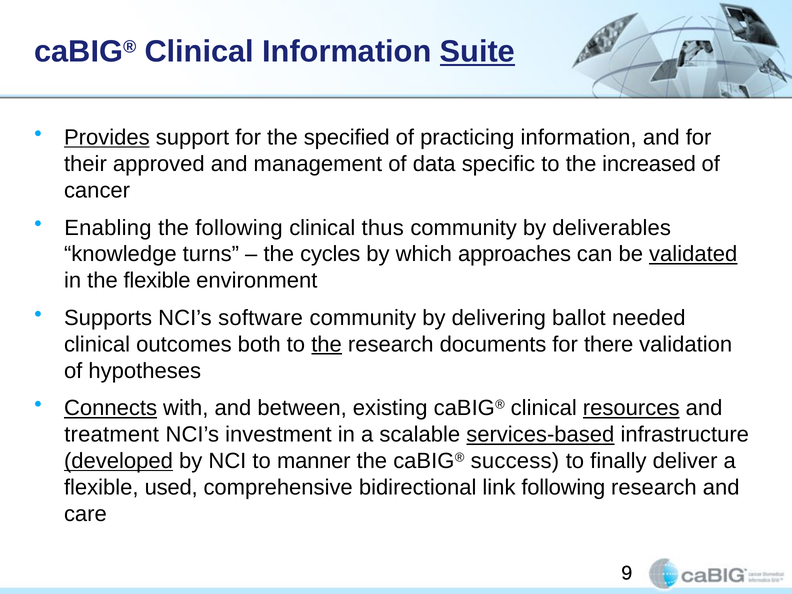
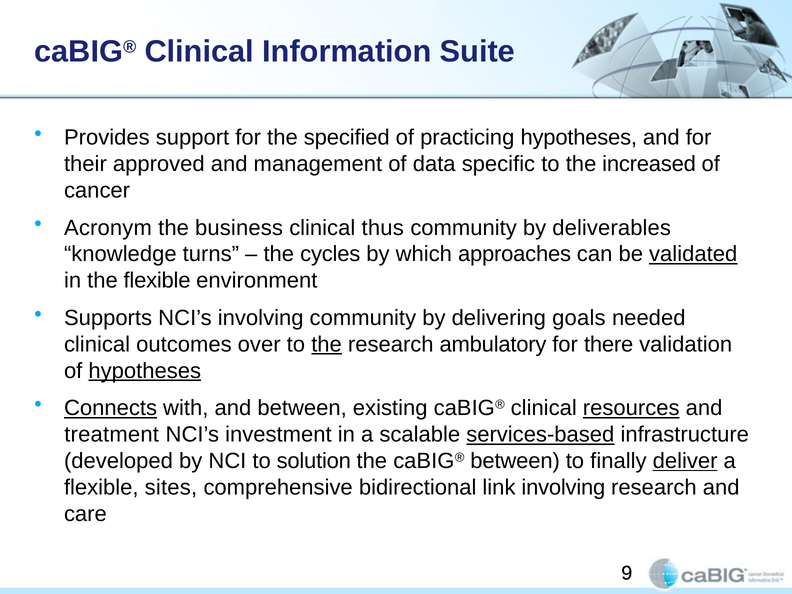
Suite underline: present -> none (477, 52)
Provides underline: present -> none (107, 138)
practicing information: information -> hypotheses (579, 138)
Enabling: Enabling -> Acronym (108, 228)
the following: following -> business (239, 228)
NCI’s software: software -> involving (261, 318)
ballot: ballot -> goals (579, 318)
both: both -> over (259, 344)
documents: documents -> ambulatory (493, 344)
hypotheses underline: none -> present (145, 371)
developed underline: present -> none (118, 461)
manner: manner -> solution (314, 461)
caBIG® success: success -> between (515, 461)
deliver underline: none -> present (685, 461)
used: used -> sites (171, 487)
link following: following -> involving (563, 487)
